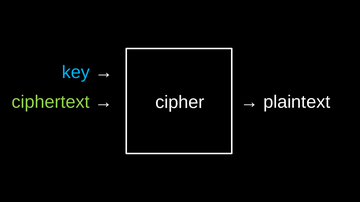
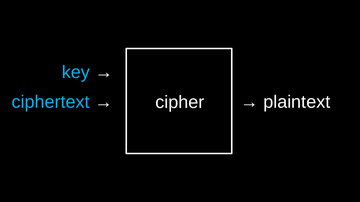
ciphertext colour: light green -> light blue (51, 102)
